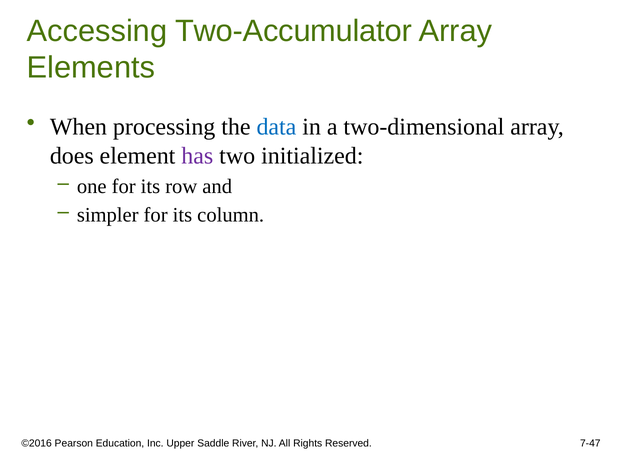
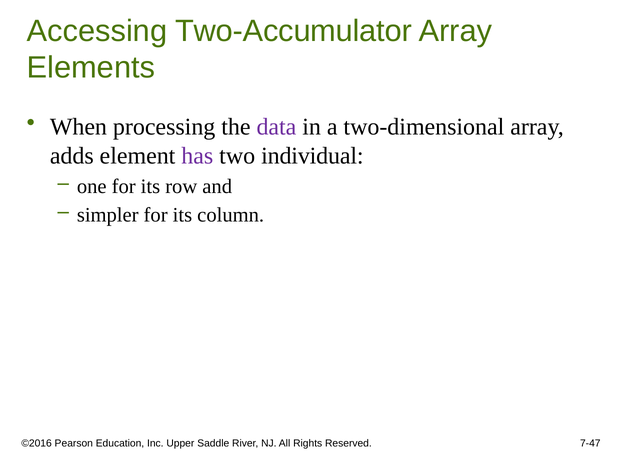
data colour: blue -> purple (276, 127)
does: does -> adds (72, 156)
initialized: initialized -> individual (312, 156)
